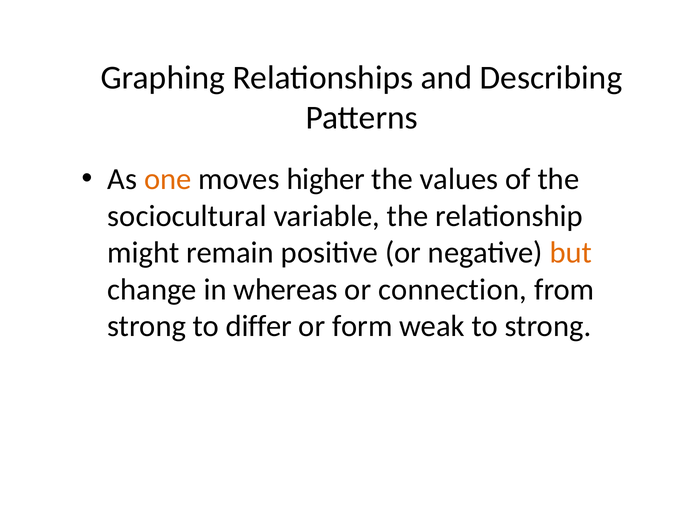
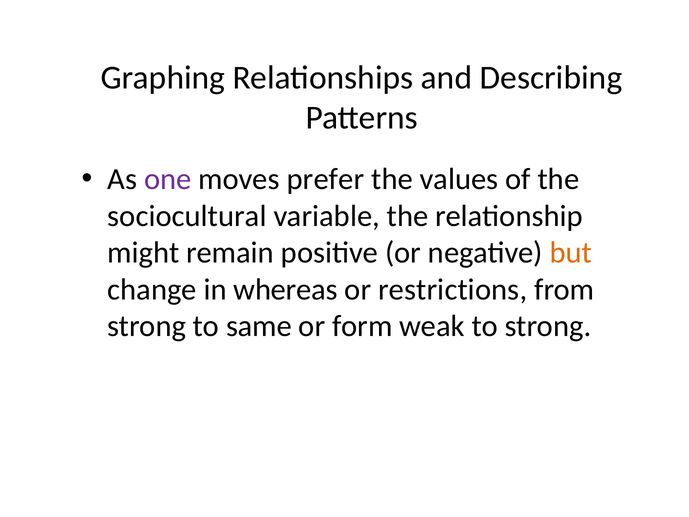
one colour: orange -> purple (168, 179)
higher: higher -> prefer (326, 179)
connection: connection -> restrictions (453, 289)
differ: differ -> same (259, 326)
